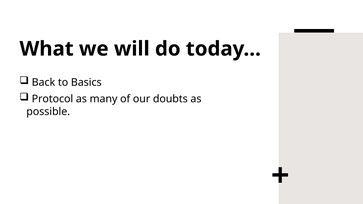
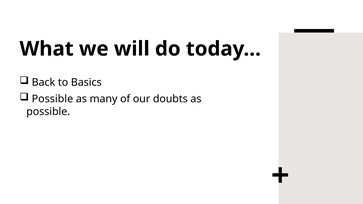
Protocol: Protocol -> Possible (52, 99)
